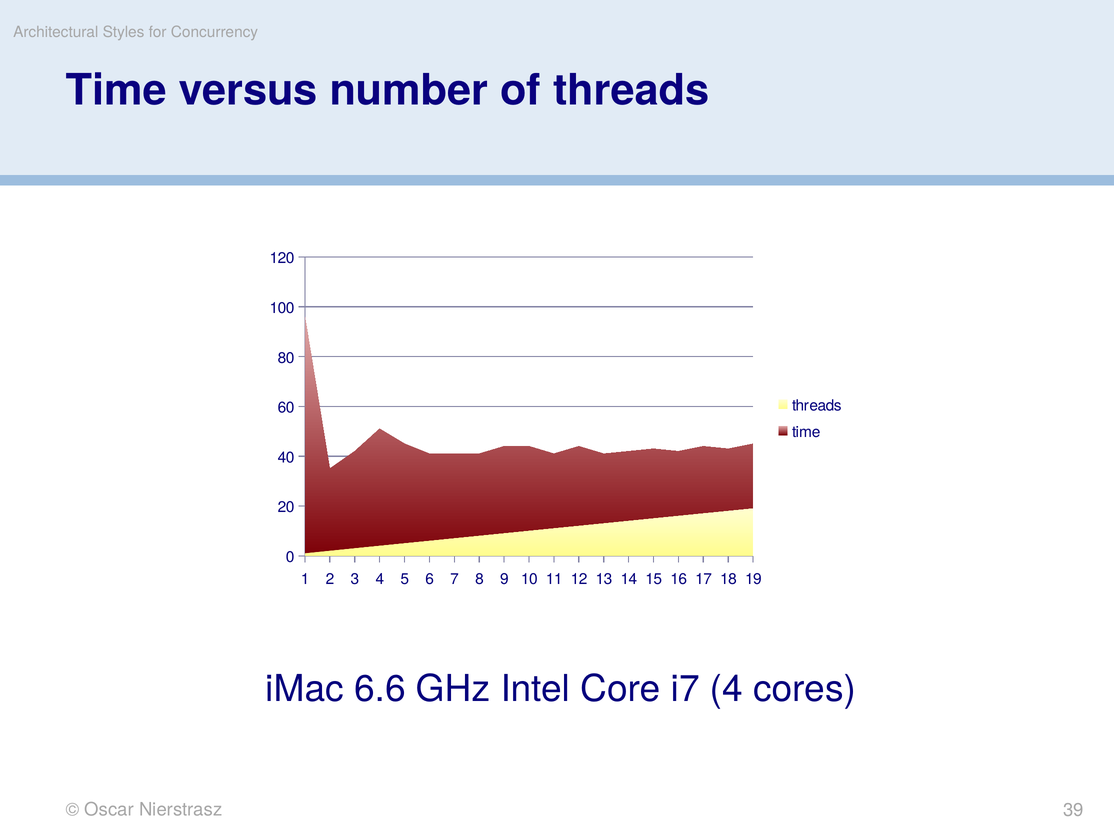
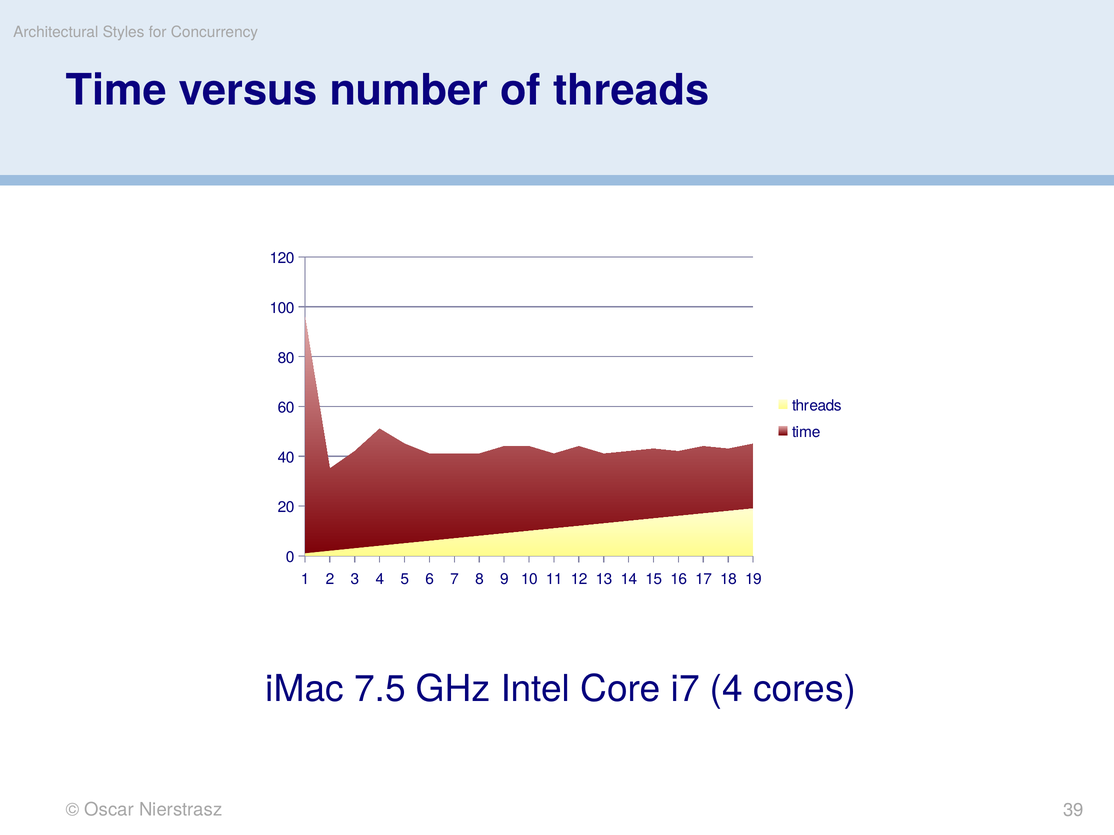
6.6: 6.6 -> 7.5 (380, 689)
